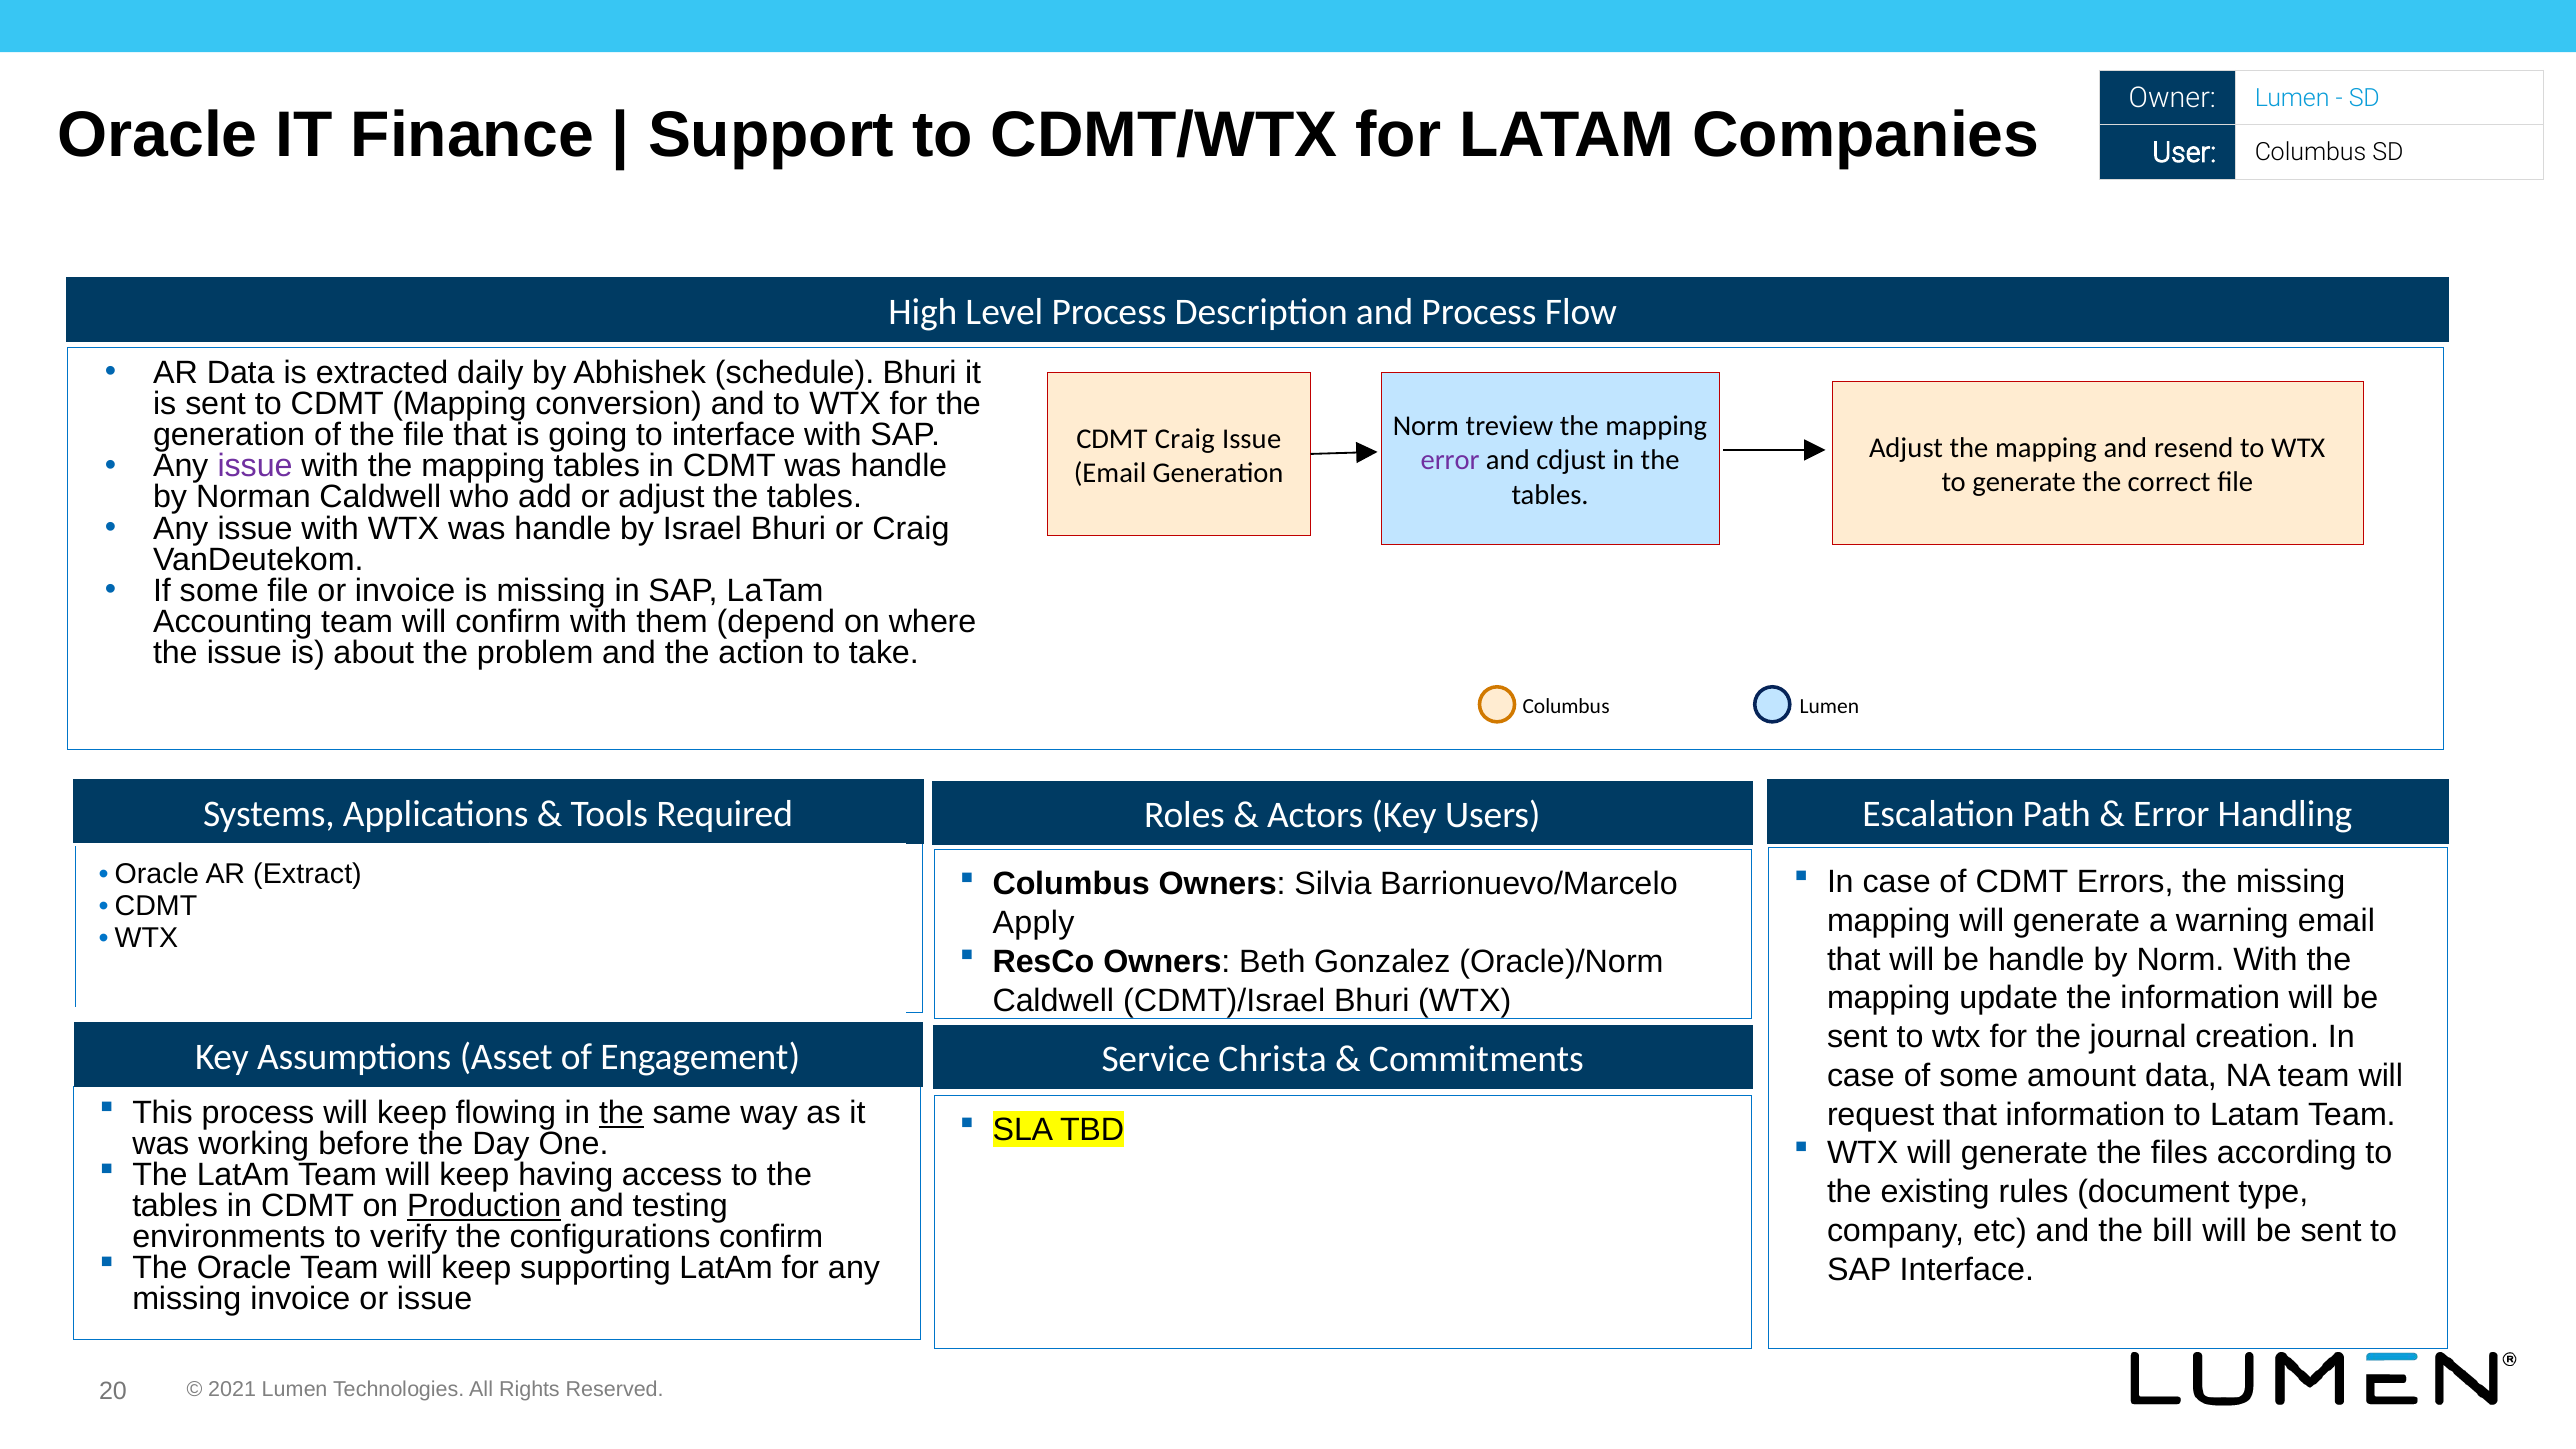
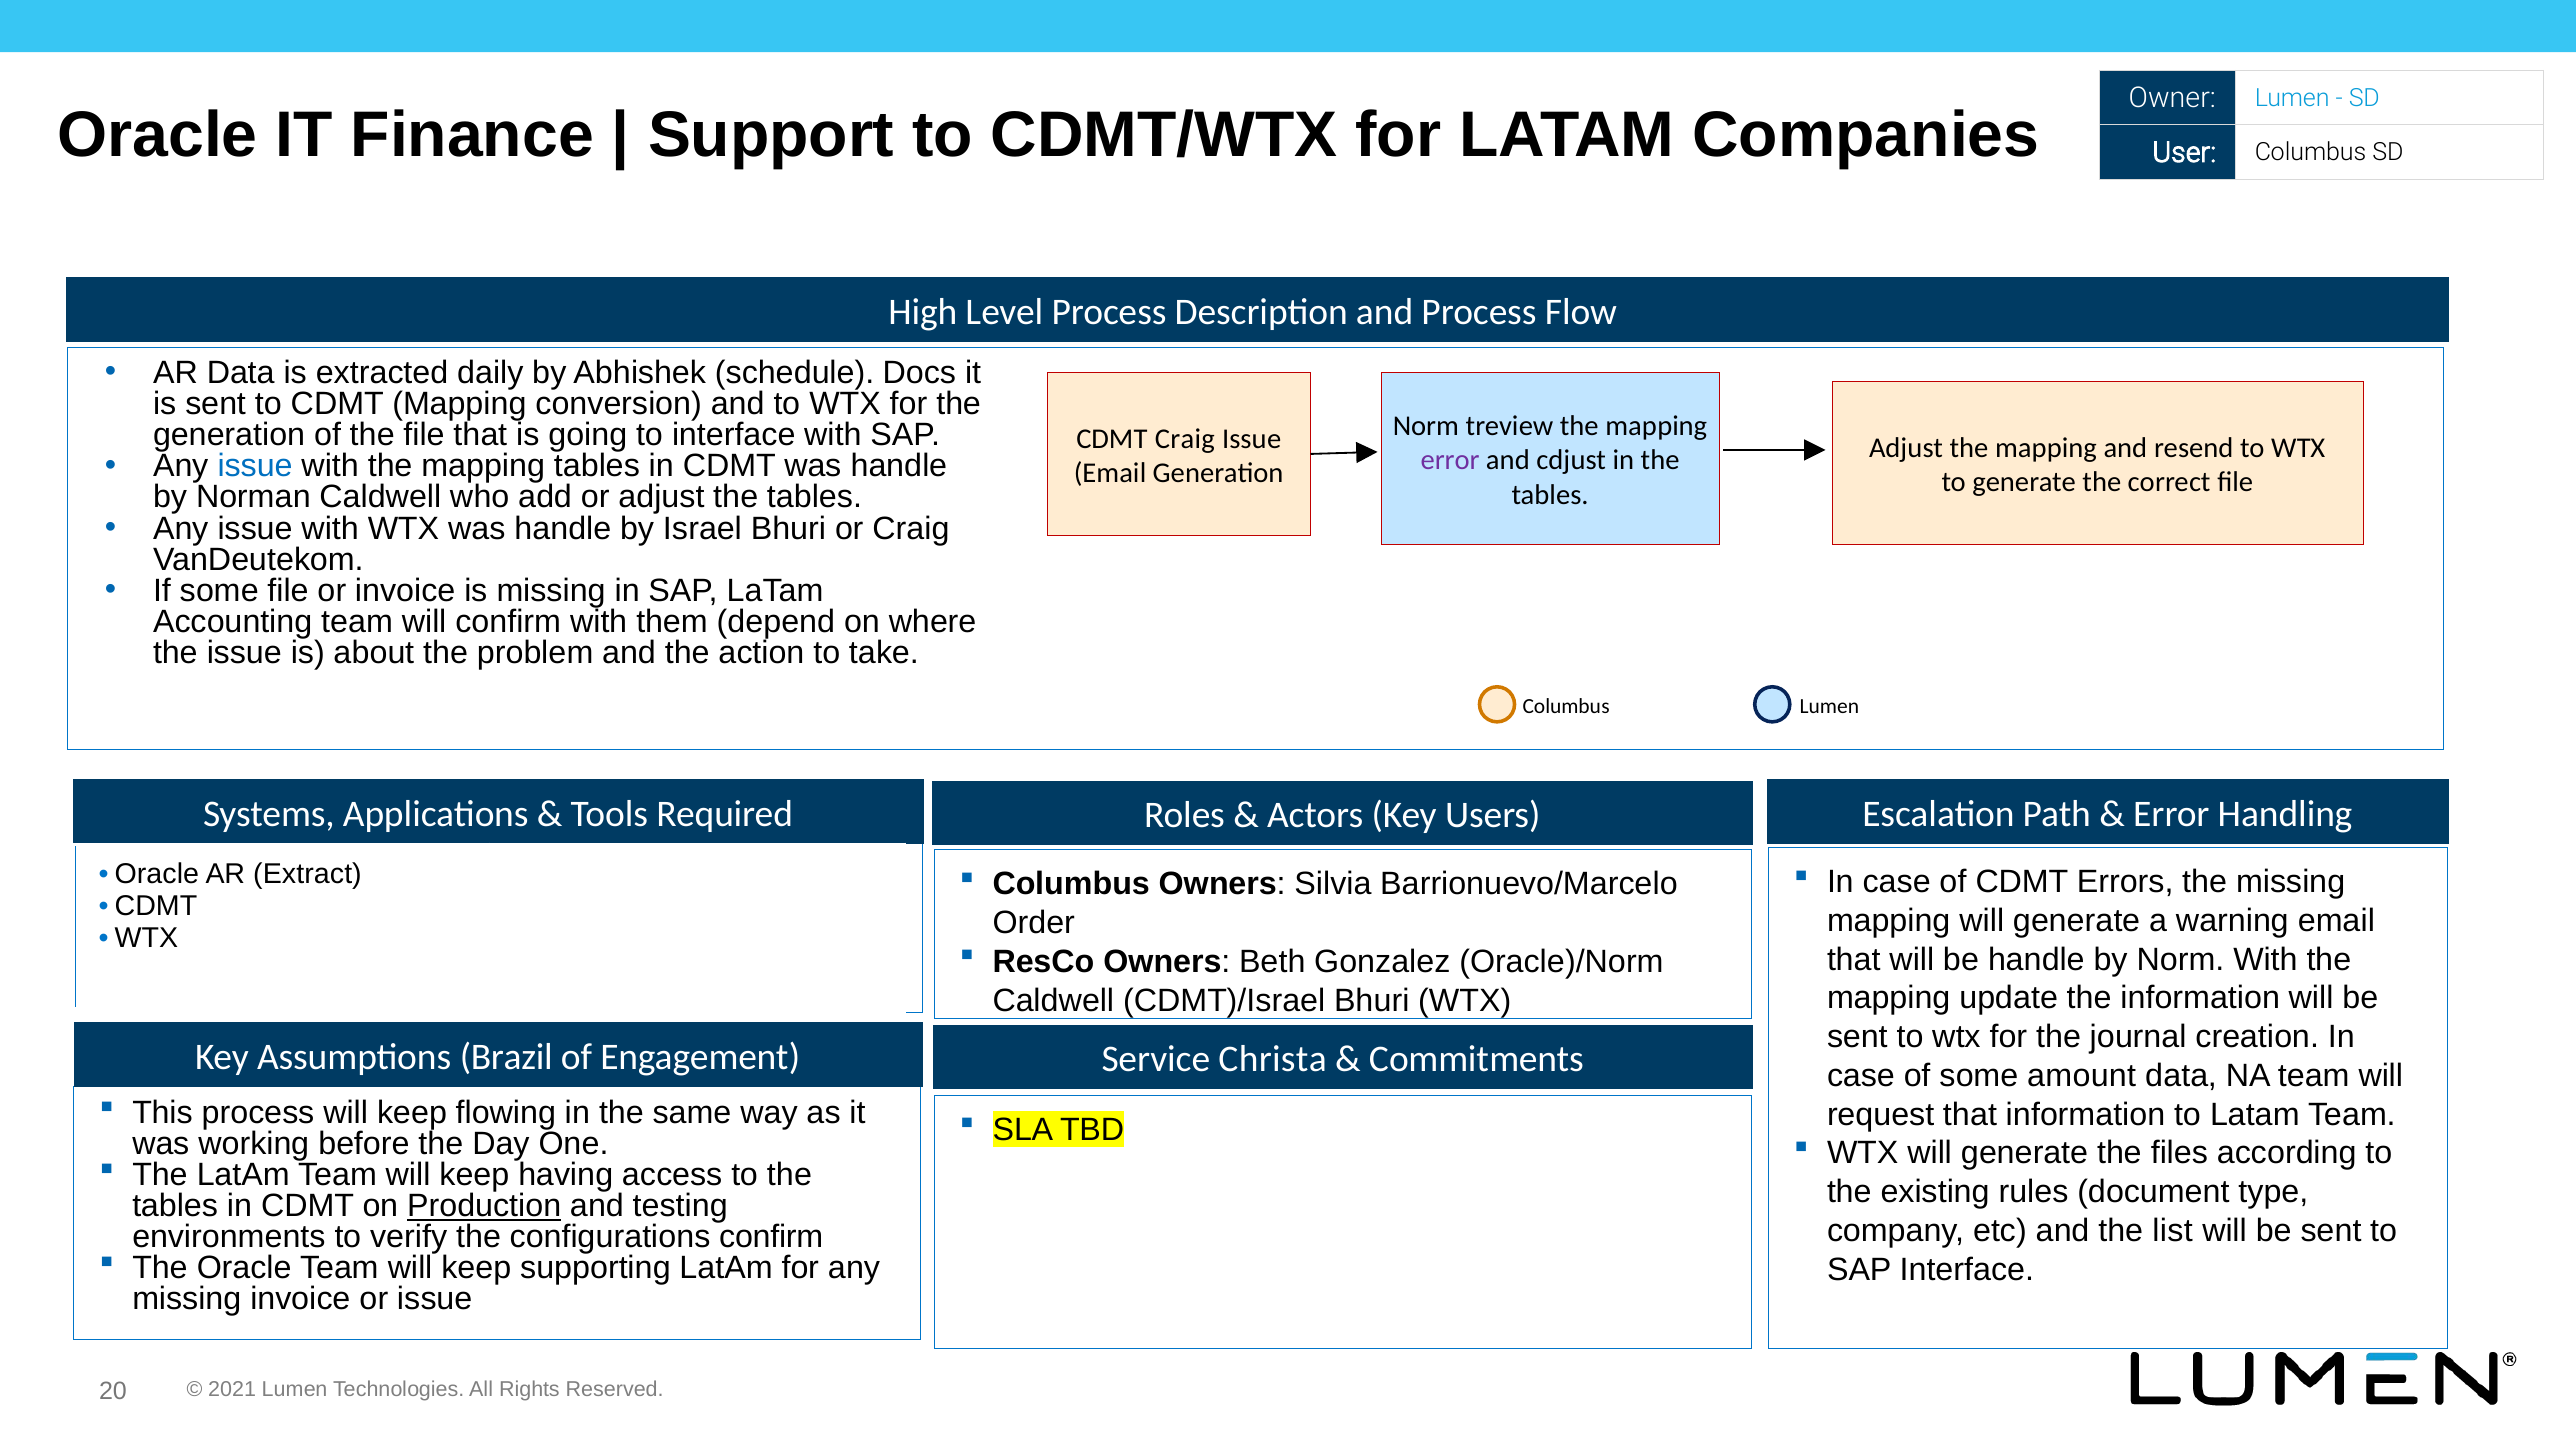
schedule Bhuri: Bhuri -> Docs (919, 373)
issue colour: purple -> blue (255, 466)
Apply: Apply -> Order (1034, 923)
Asset: Asset -> Brazil (506, 1057)
the underline: present -> none (621, 1113)
bill: bill -> list (2173, 1231)
